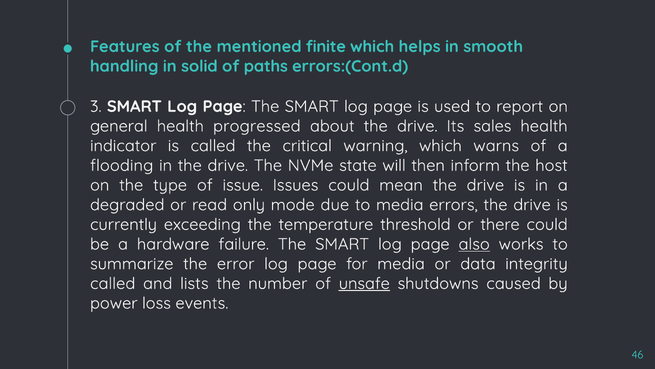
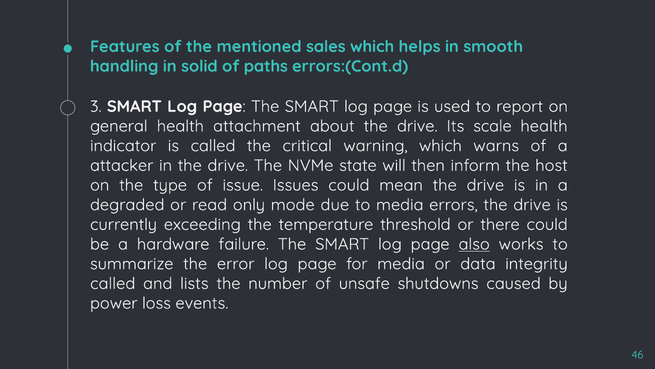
finite: finite -> sales (326, 46)
progressed: progressed -> attachment (257, 126)
sales: sales -> scale (492, 126)
flooding: flooding -> attacker (122, 165)
unsafe underline: present -> none (364, 283)
